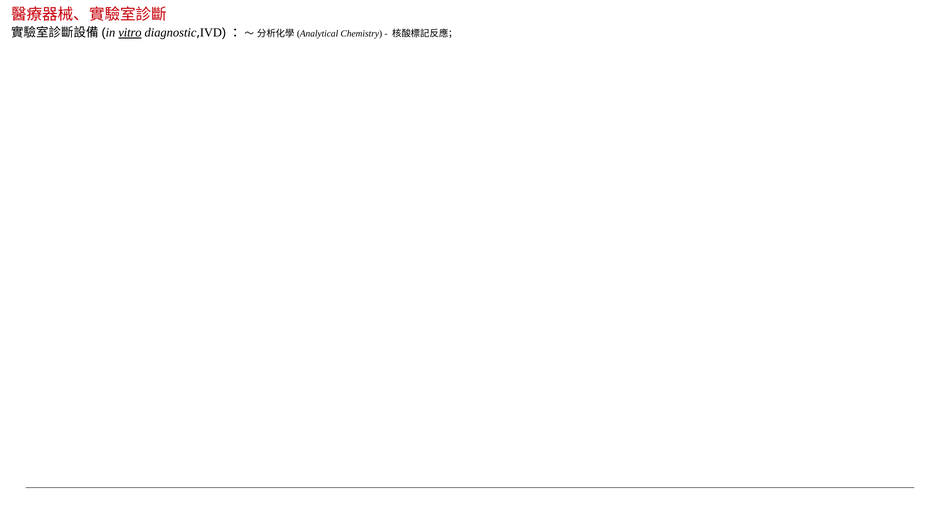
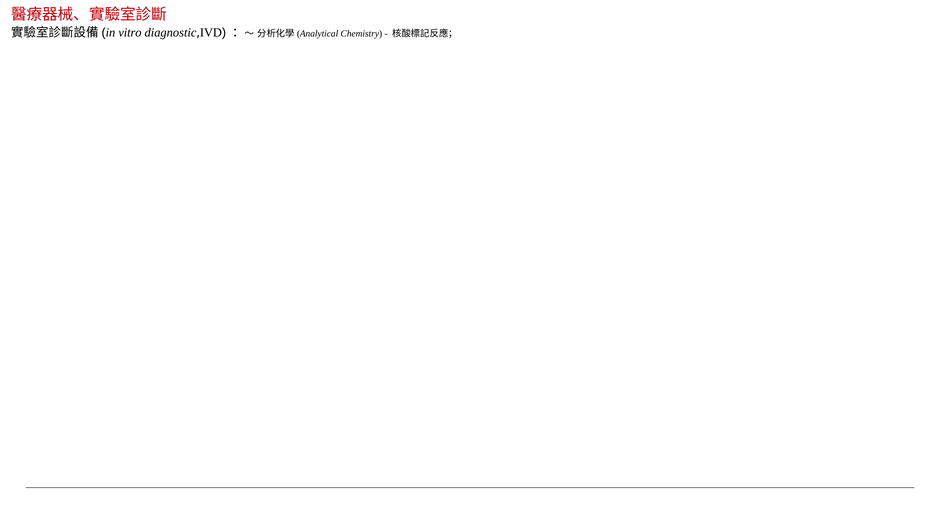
vitro underline: present -> none (130, 33)
